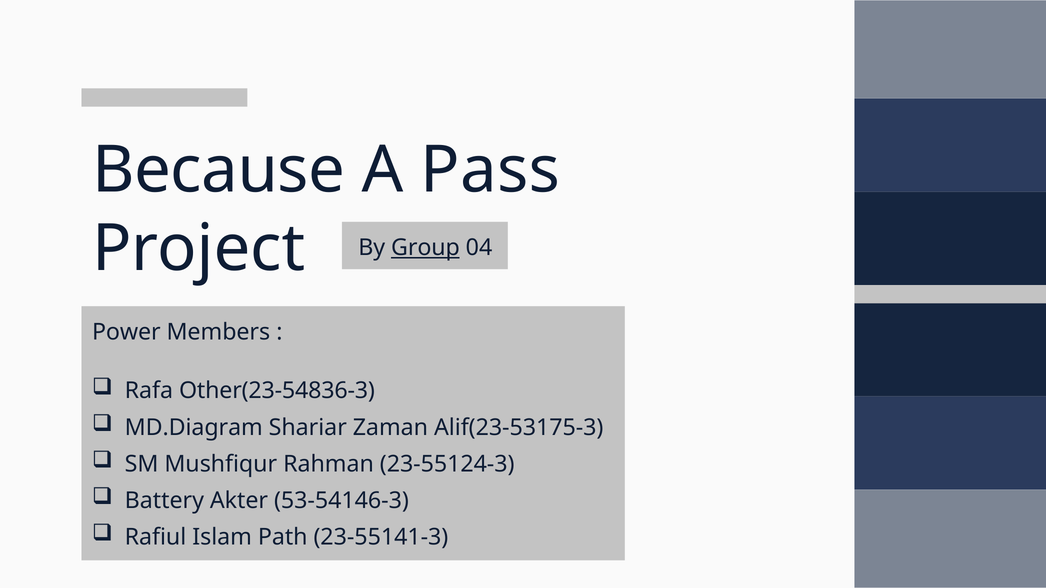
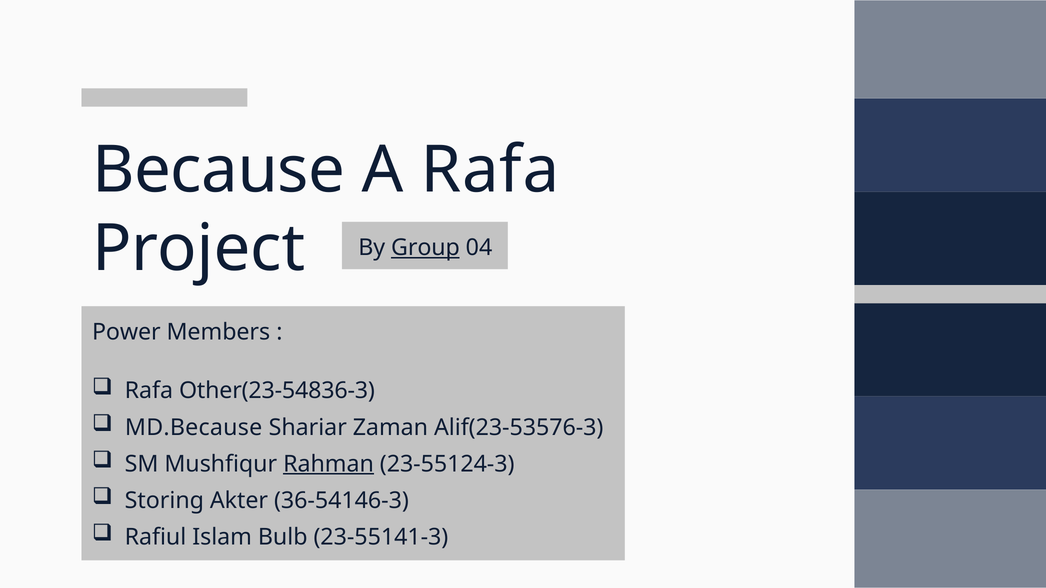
A Pass: Pass -> Rafa (490, 170)
MD.Diagram: MD.Diagram -> MD.Because (194, 428)
Alif(23-53175-3: Alif(23-53175-3 -> Alif(23-53576-3 (519, 428)
Rahman underline: none -> present (329, 464)
Battery: Battery -> Storing (164, 501)
53-54146-3: 53-54146-3 -> 36-54146-3 (341, 501)
Path: Path -> Bulb (283, 537)
